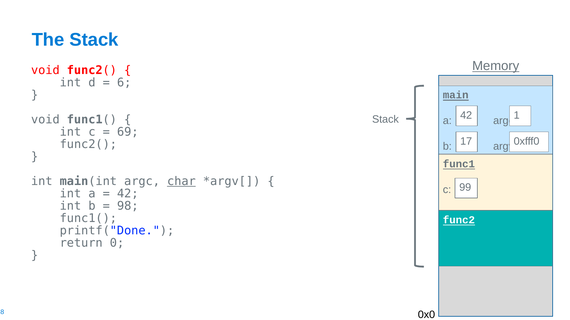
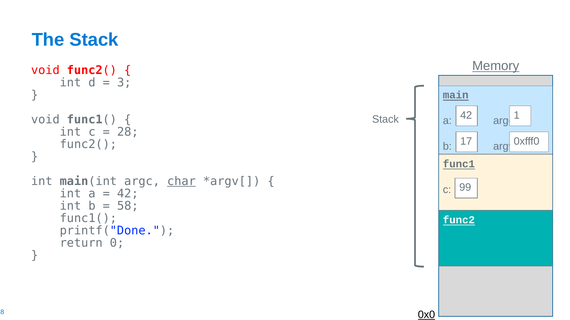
6: 6 -> 3 (124, 83)
69: 69 -> 28 (128, 132)
98: 98 -> 58 (128, 206)
0x0 underline: none -> present (426, 315)
